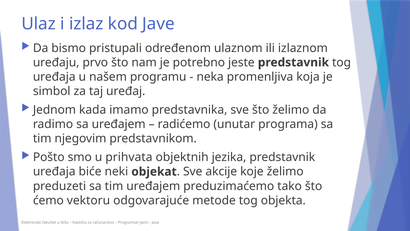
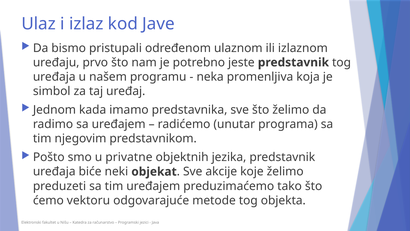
prihvata: prihvata -> privatne (129, 157)
